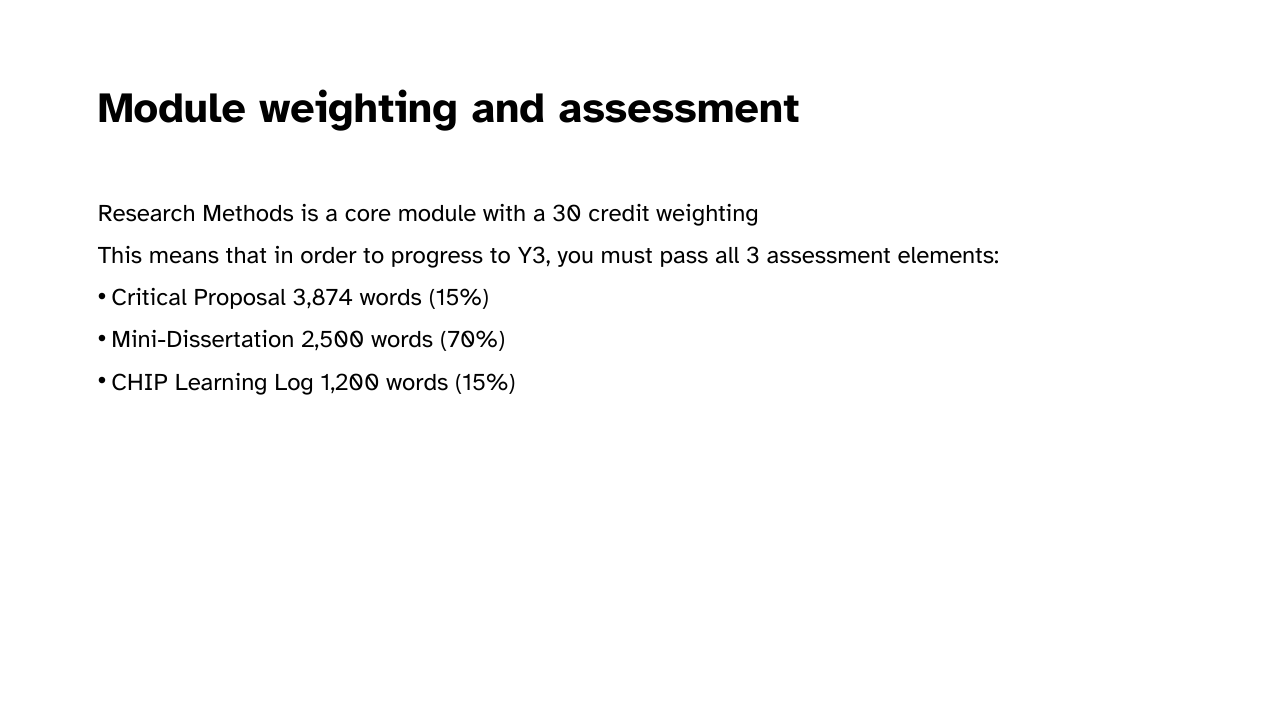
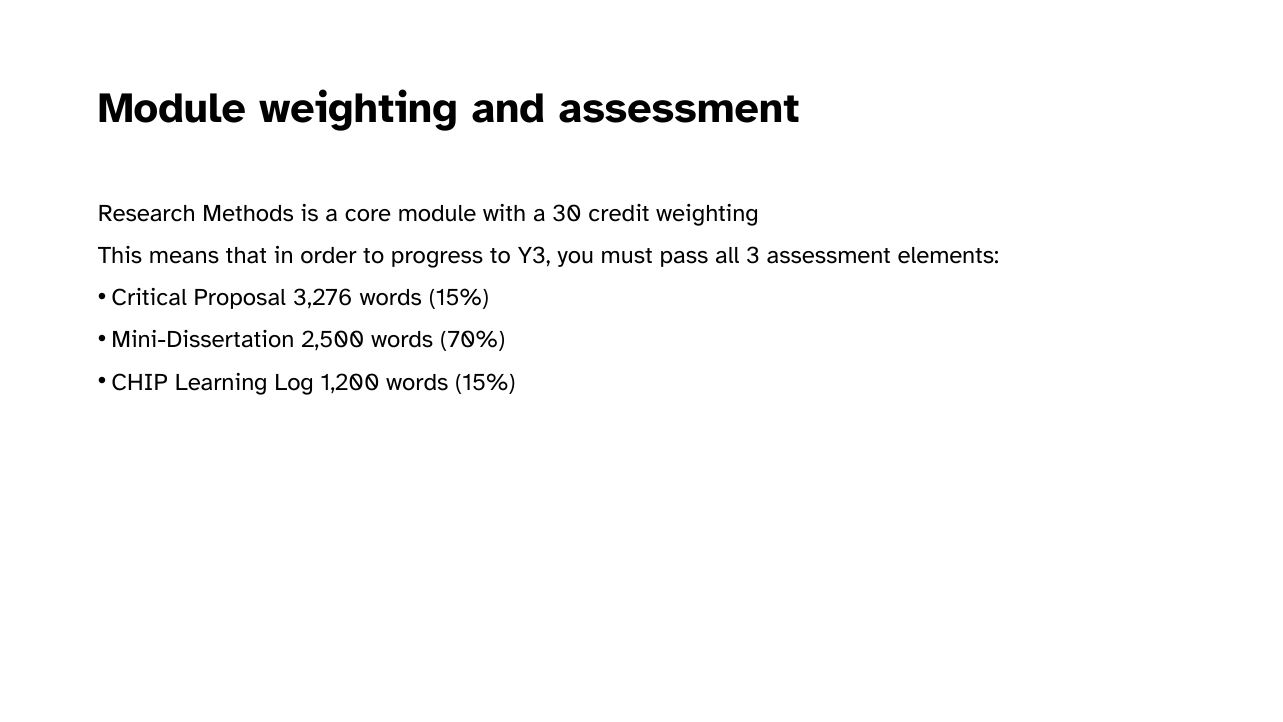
3,874: 3,874 -> 3,276 (323, 298)
